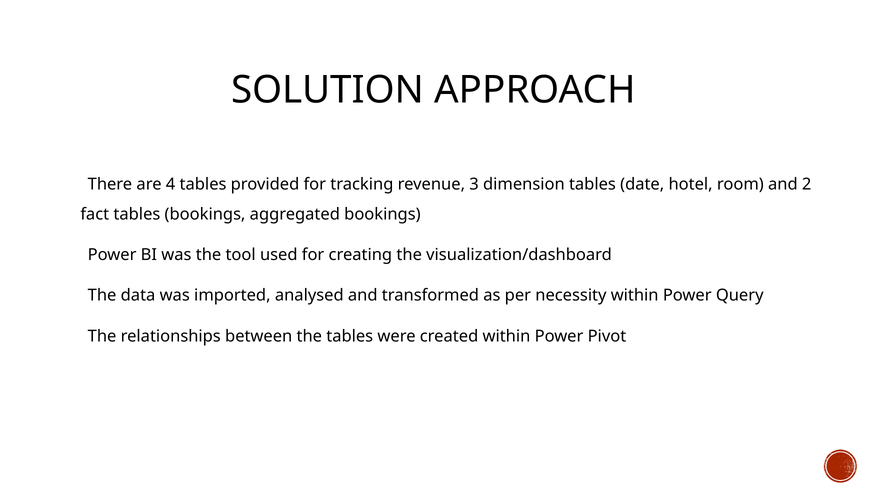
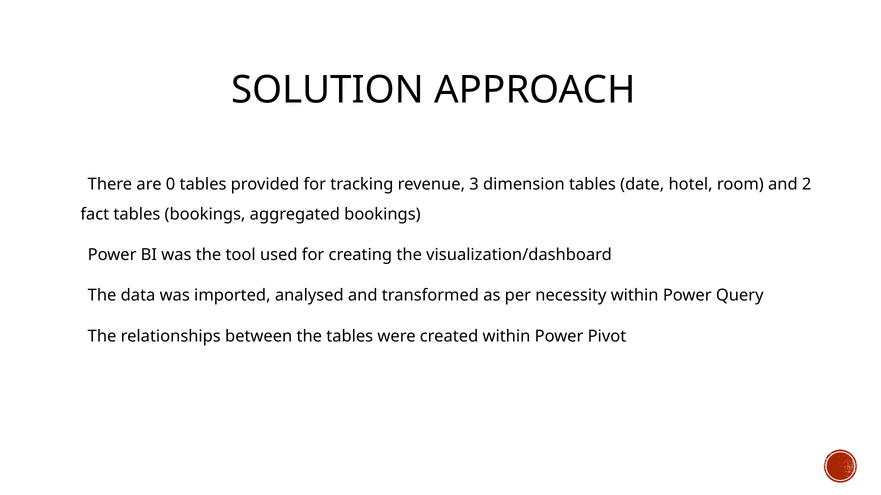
4: 4 -> 0 (171, 185)
